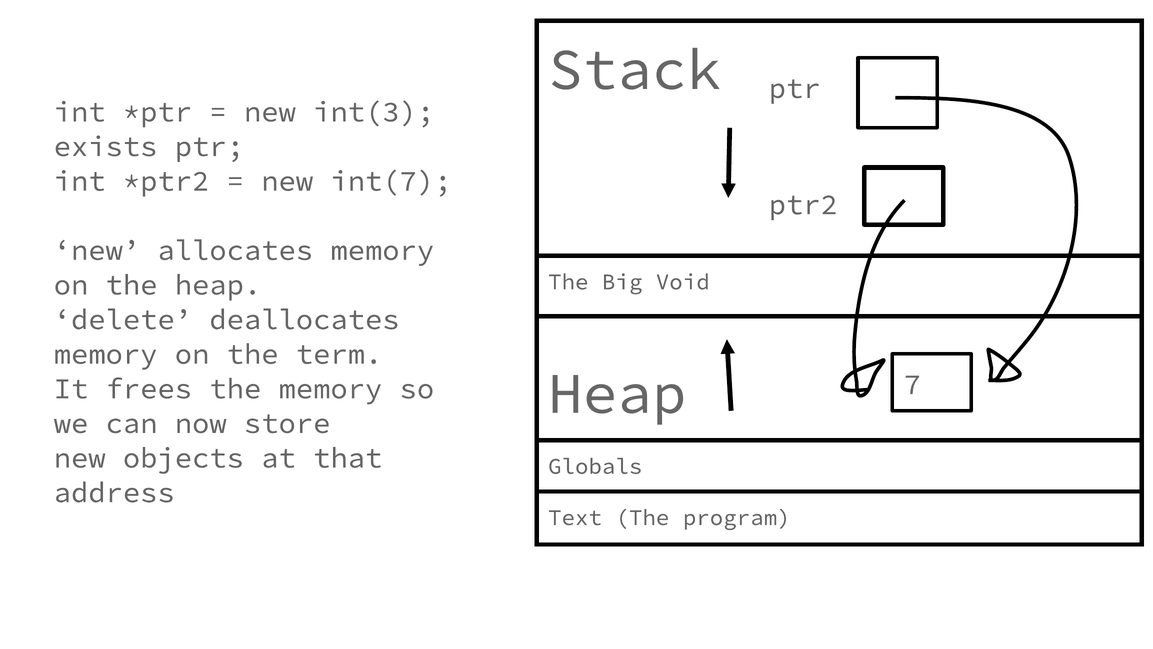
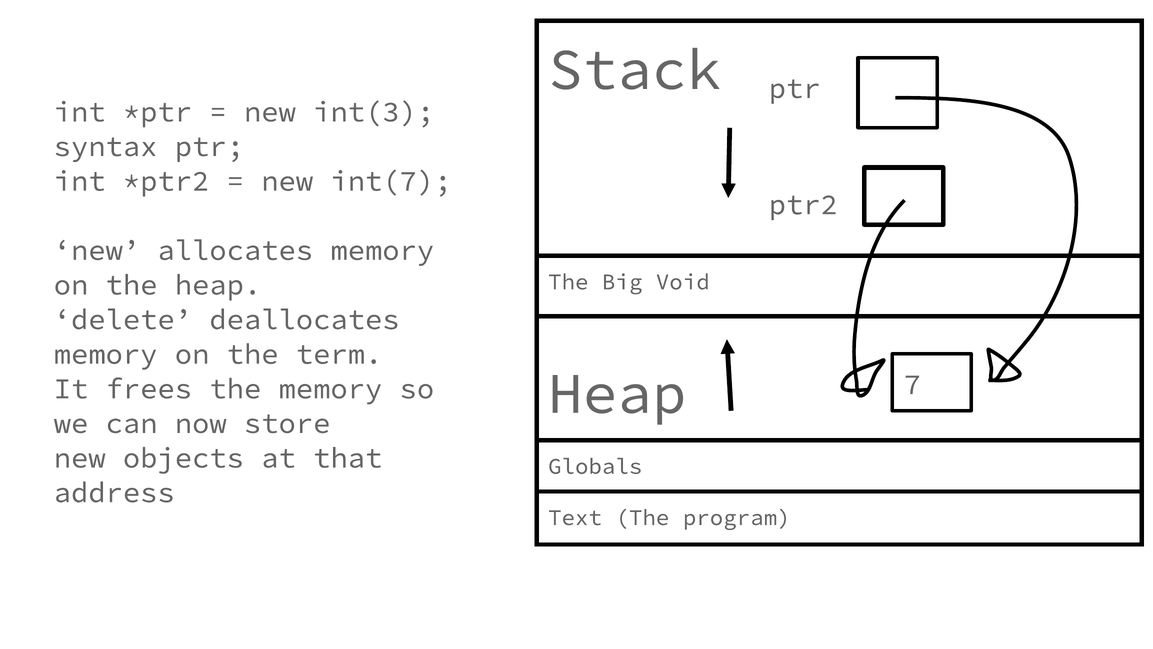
exists: exists -> syntax (106, 146)
